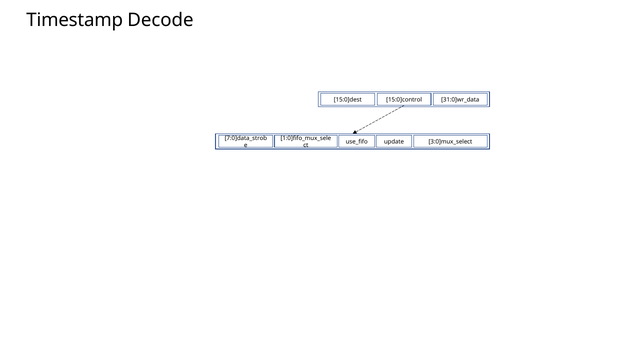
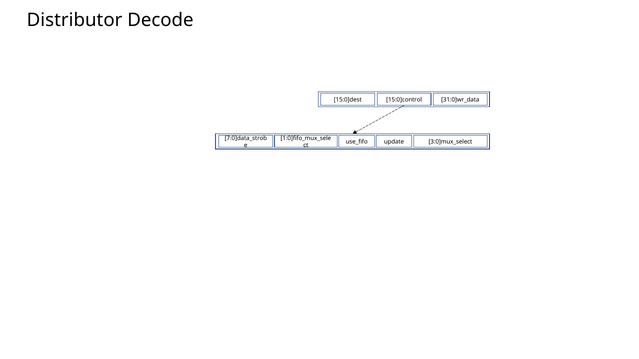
Timestamp: Timestamp -> Distributor (75, 20)
